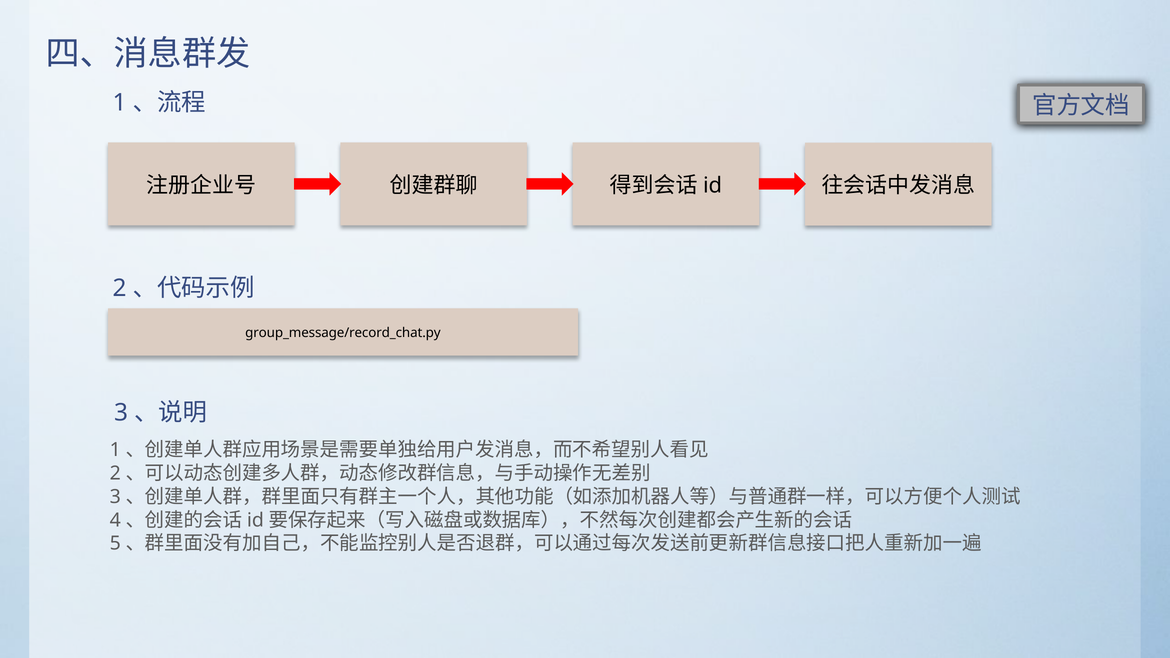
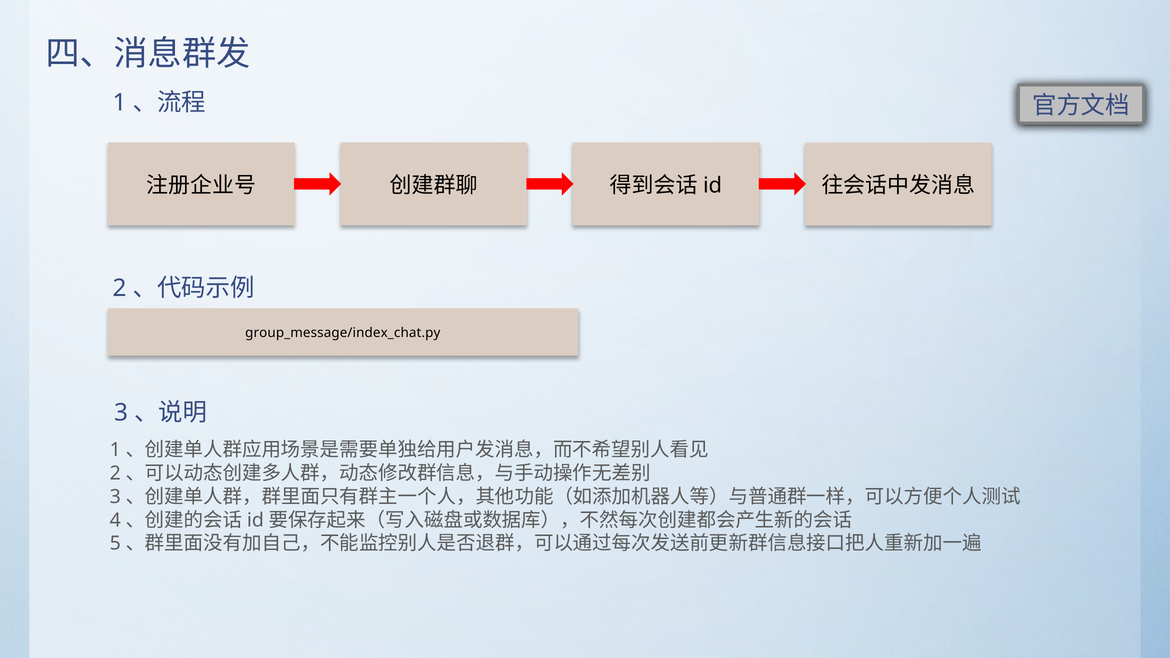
group_message/record_chat.py: group_message/record_chat.py -> group_message/index_chat.py (343, 333)
